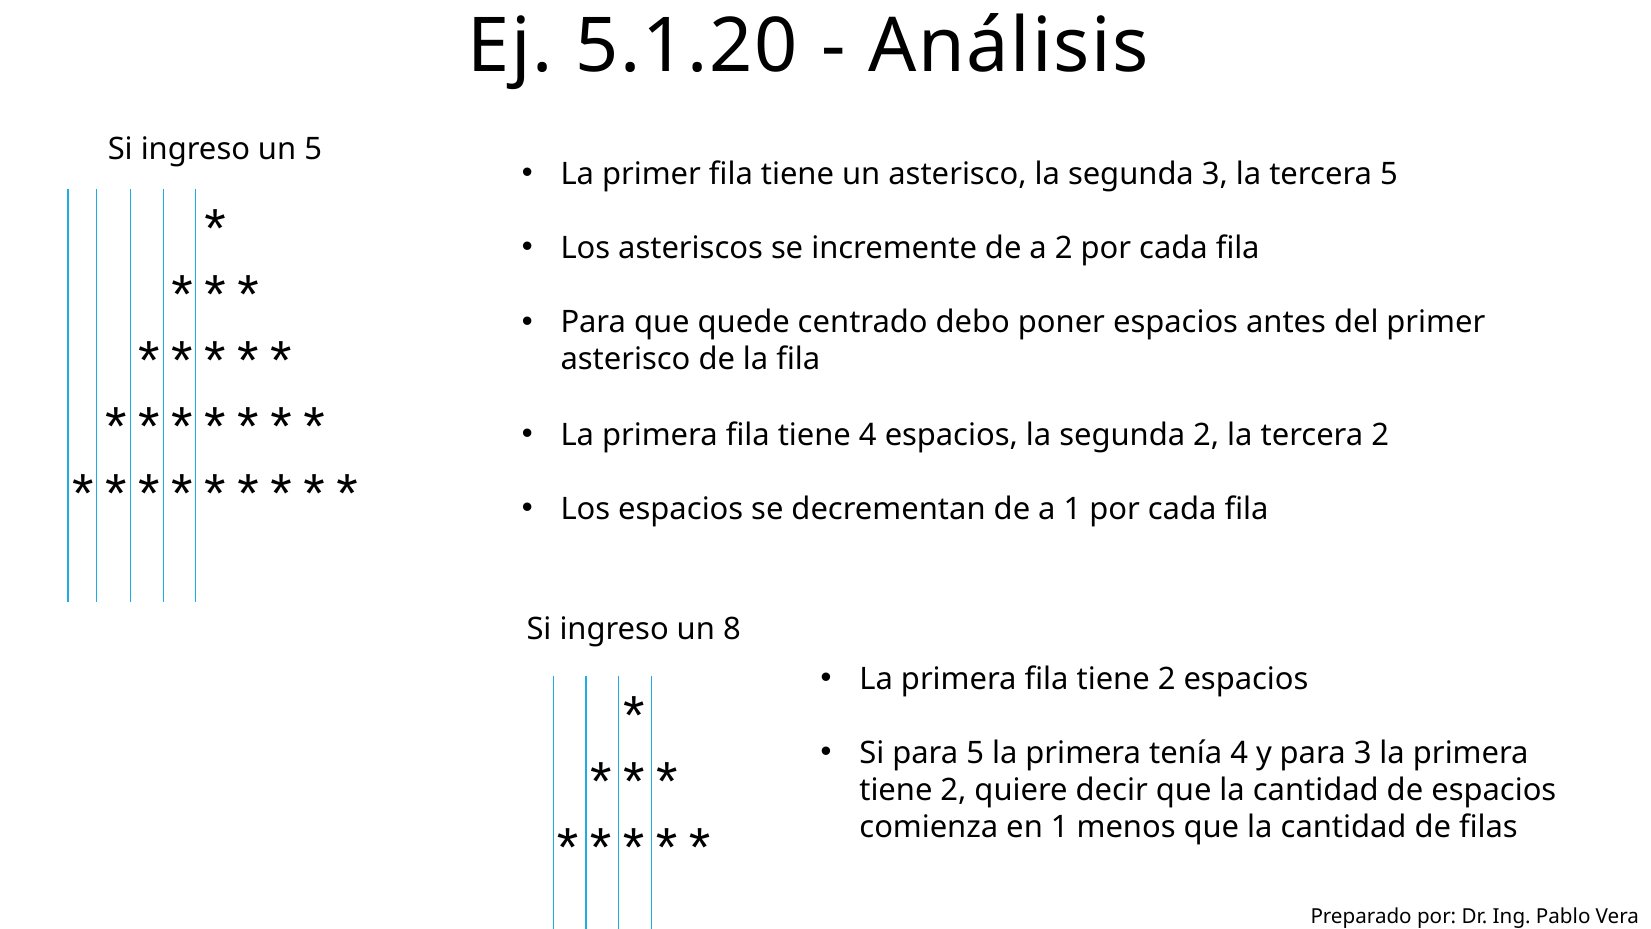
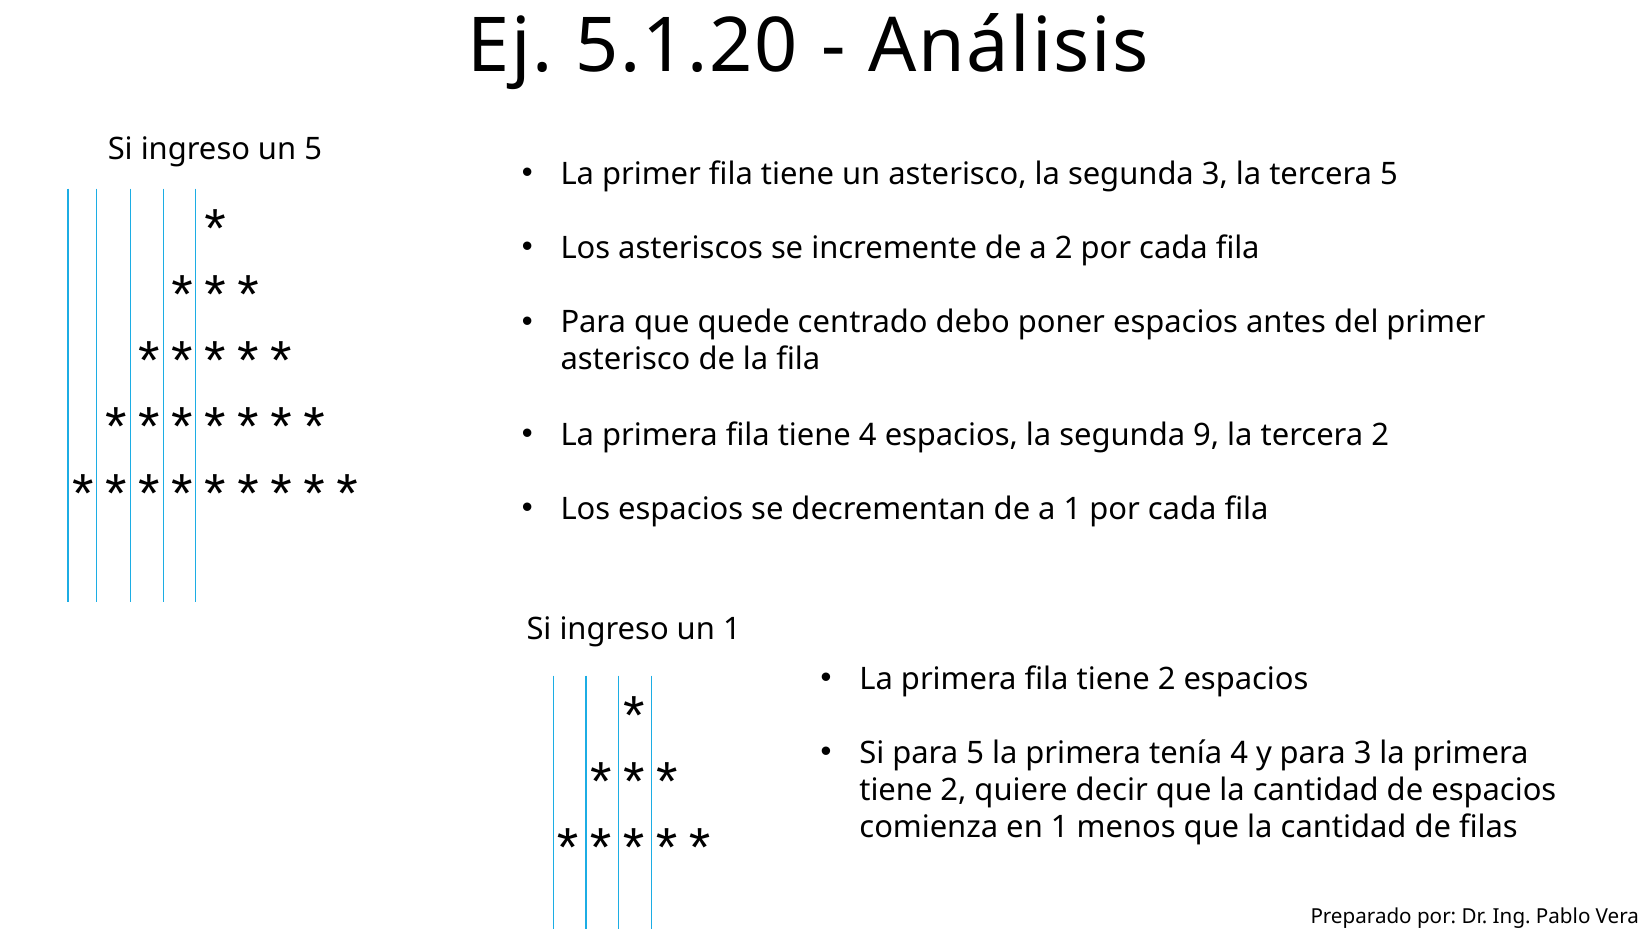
segunda 2: 2 -> 9 (1206, 435)
un 8: 8 -> 1 (732, 629)
